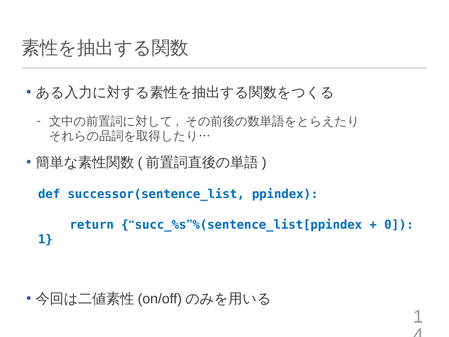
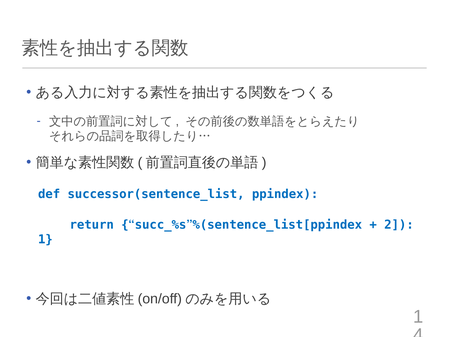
0: 0 -> 2 (399, 224)
